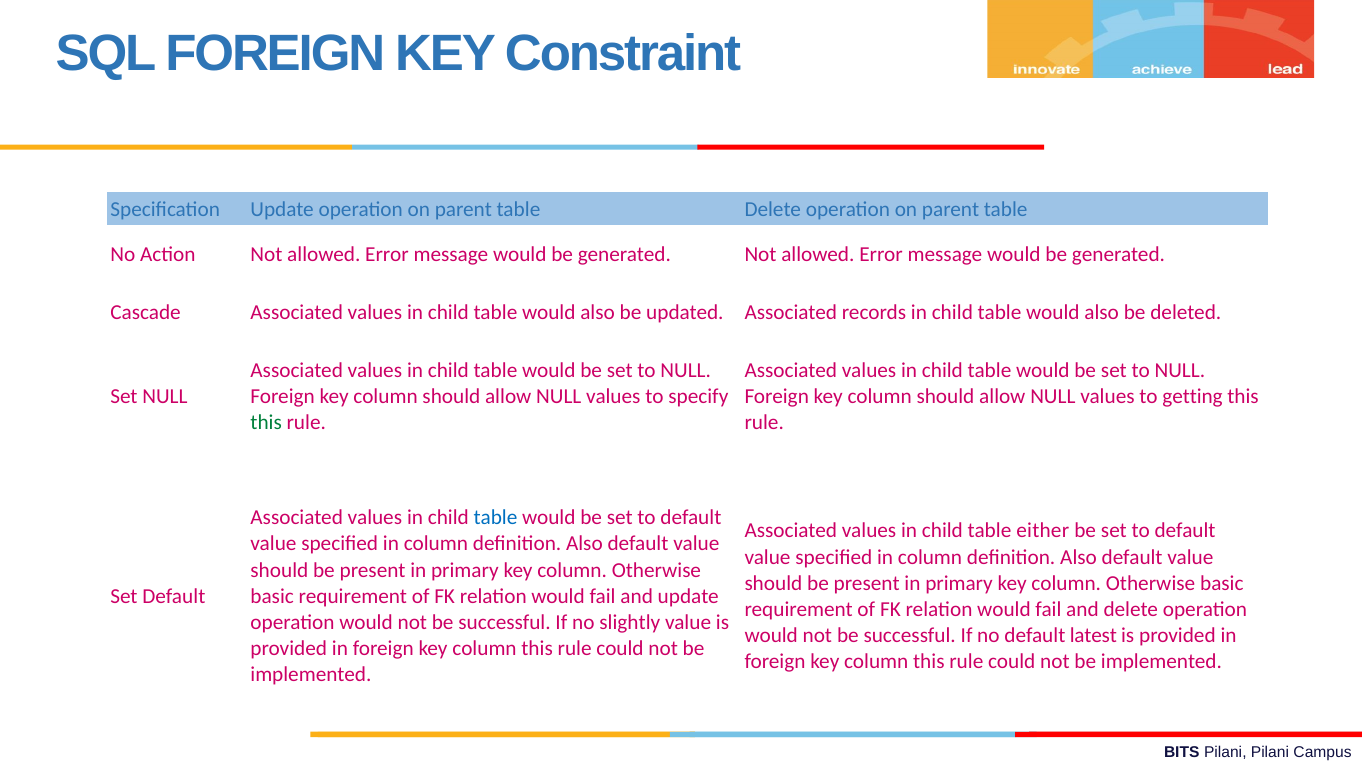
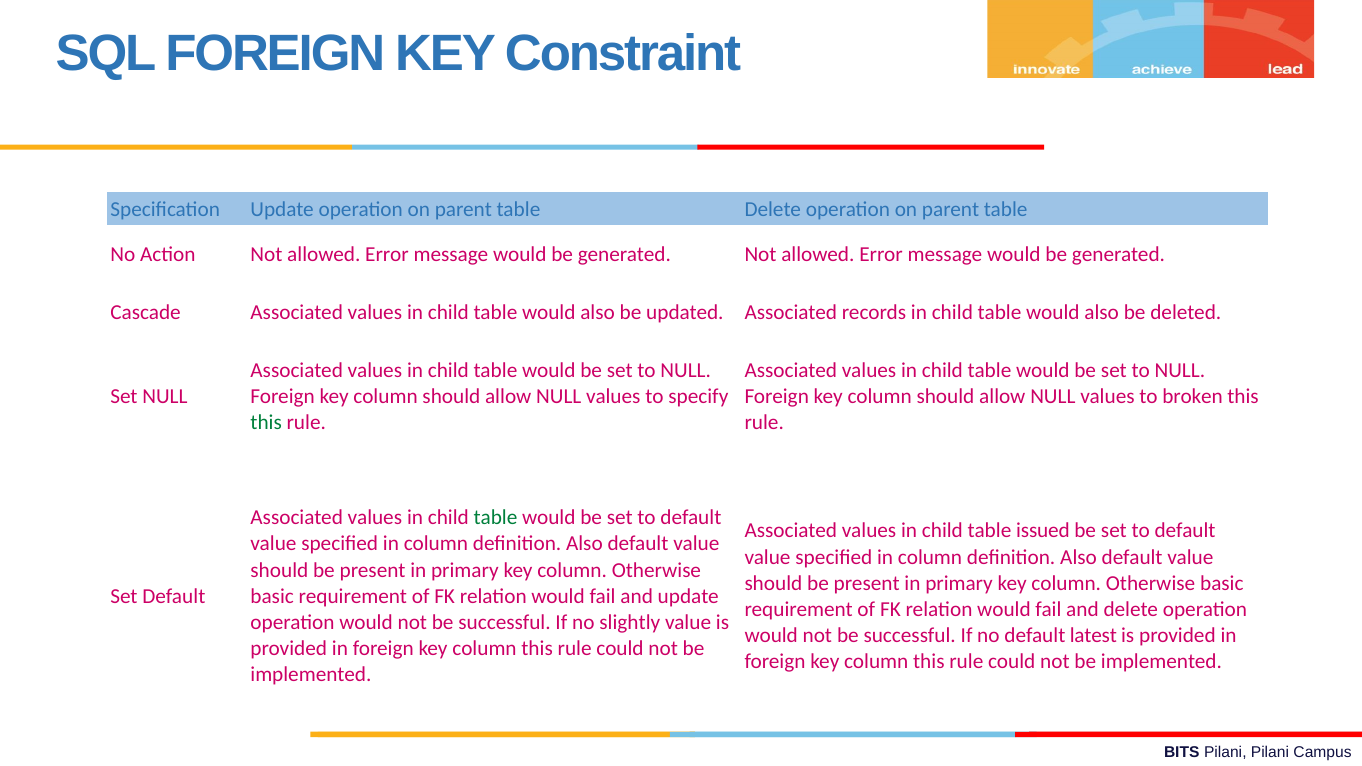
getting: getting -> broken (1193, 397)
table colour: blue -> green (495, 518)
either: either -> issued (1043, 531)
